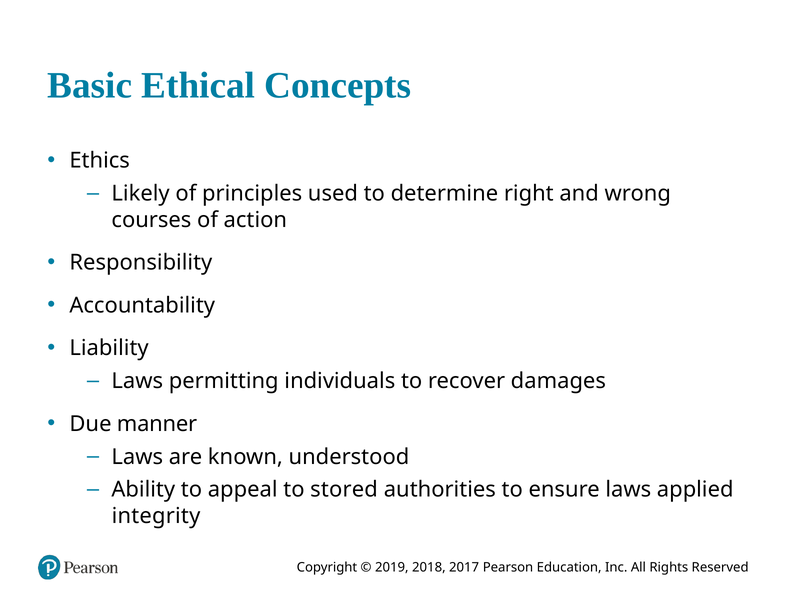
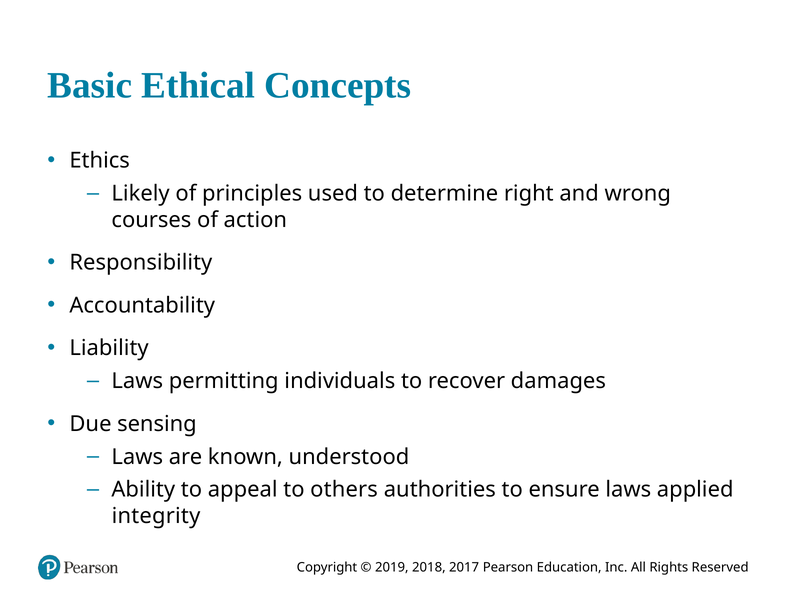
manner: manner -> sensing (157, 424)
stored: stored -> others (344, 490)
